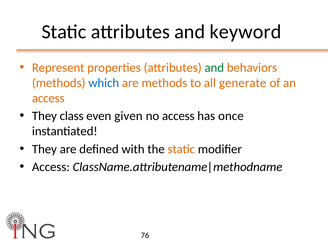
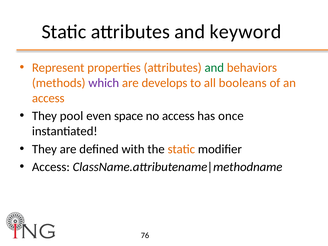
which colour: blue -> purple (104, 83)
are methods: methods -> develops (164, 83)
generate: generate -> booleans (243, 83)
class: class -> pool (72, 116)
given: given -> space (129, 116)
